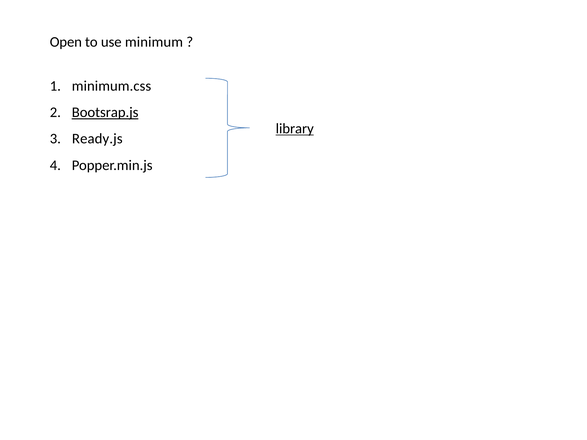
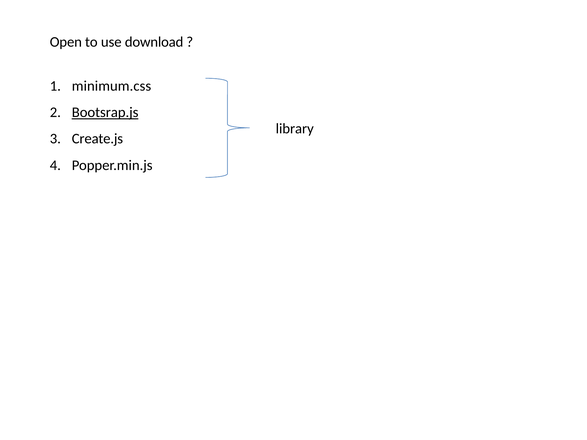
minimum: minimum -> download (154, 42)
library underline: present -> none (295, 129)
Ready.js: Ready.js -> Create.js (97, 139)
